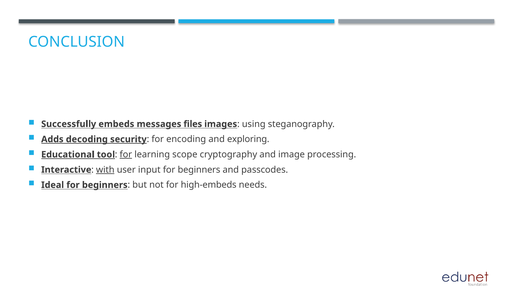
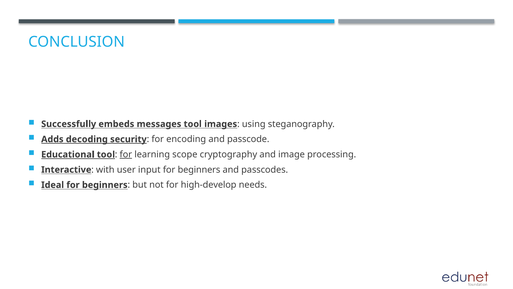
messages files: files -> tool (193, 124)
exploring: exploring -> passcode (248, 139)
with underline: present -> none (105, 169)
high-embeds: high-embeds -> high-develop (209, 185)
